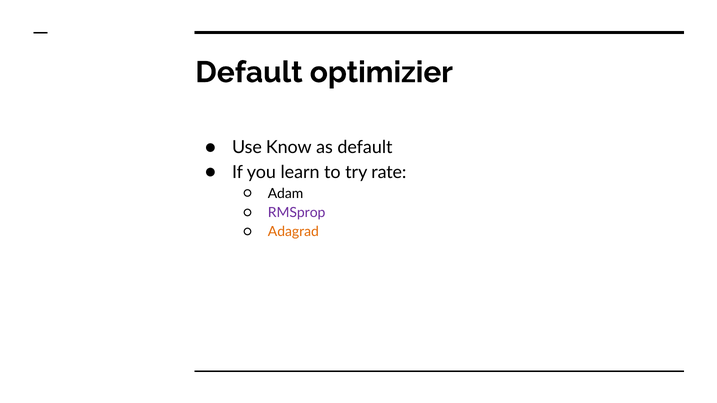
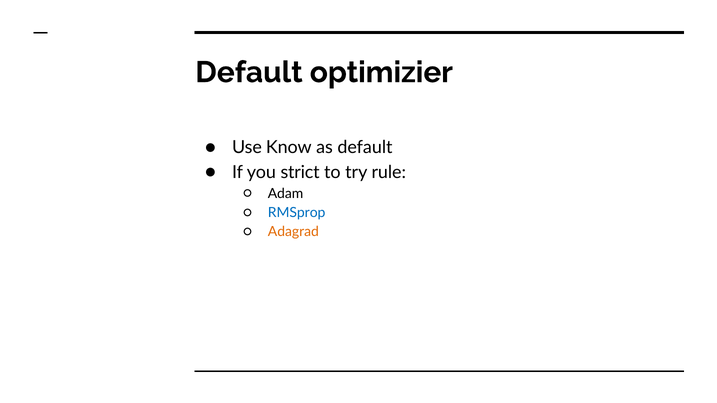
learn: learn -> strict (300, 172)
rate: rate -> rule (389, 172)
RMSprop colour: purple -> blue (297, 213)
